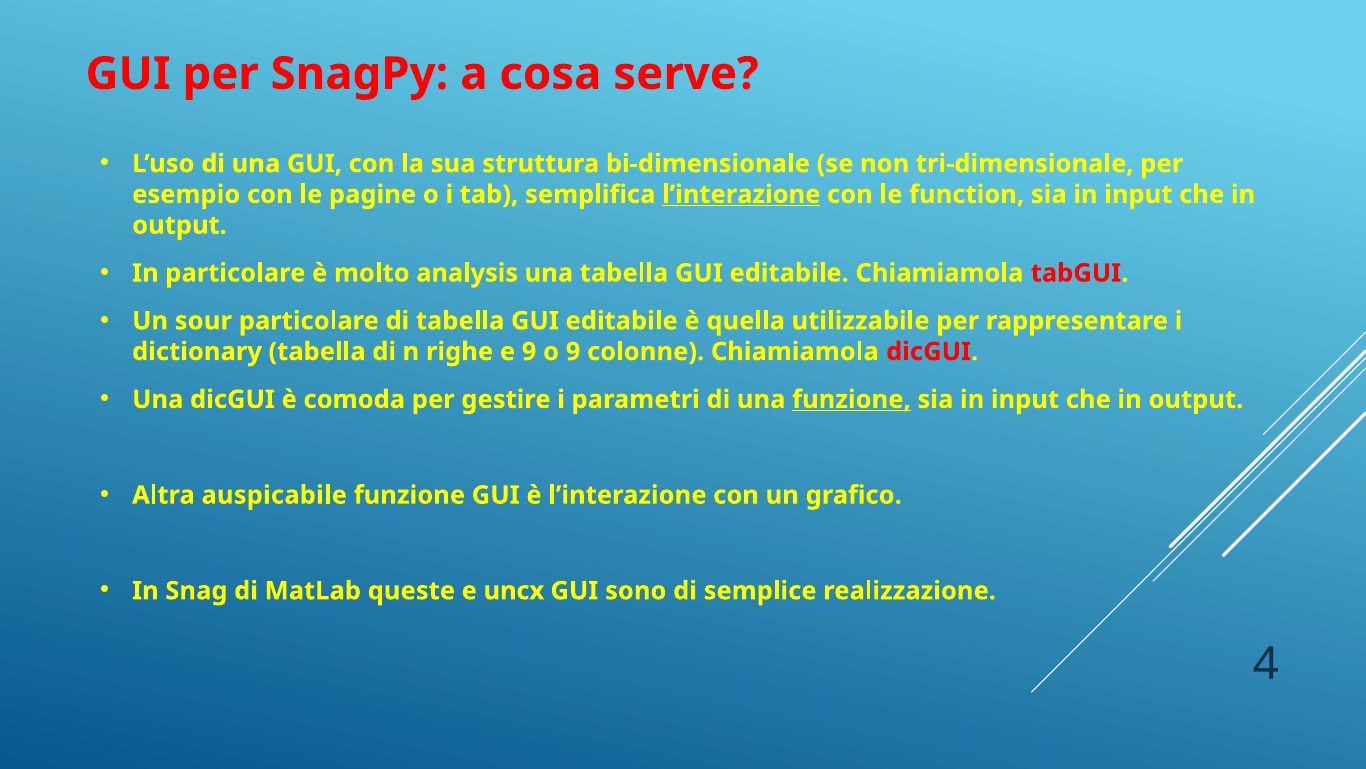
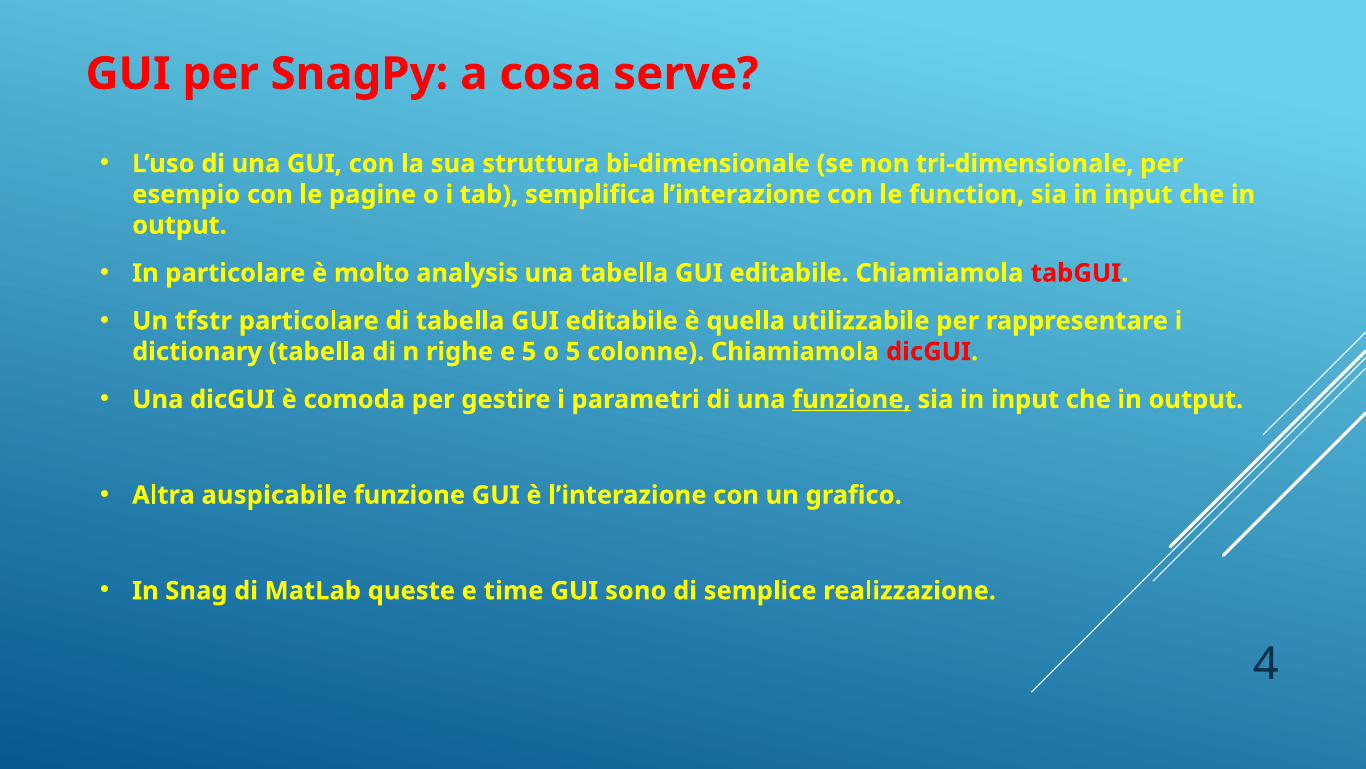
l’interazione underline: present -> none (741, 194)
sour: sour -> tfstr (203, 321)
e 9: 9 -> 5 (529, 351)
o 9: 9 -> 5 (573, 351)
uncx: uncx -> time (514, 590)
